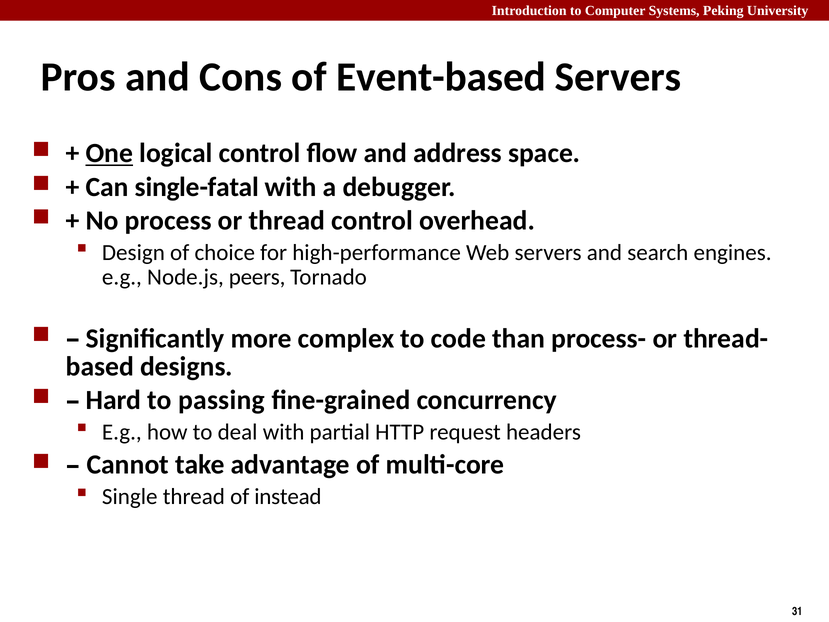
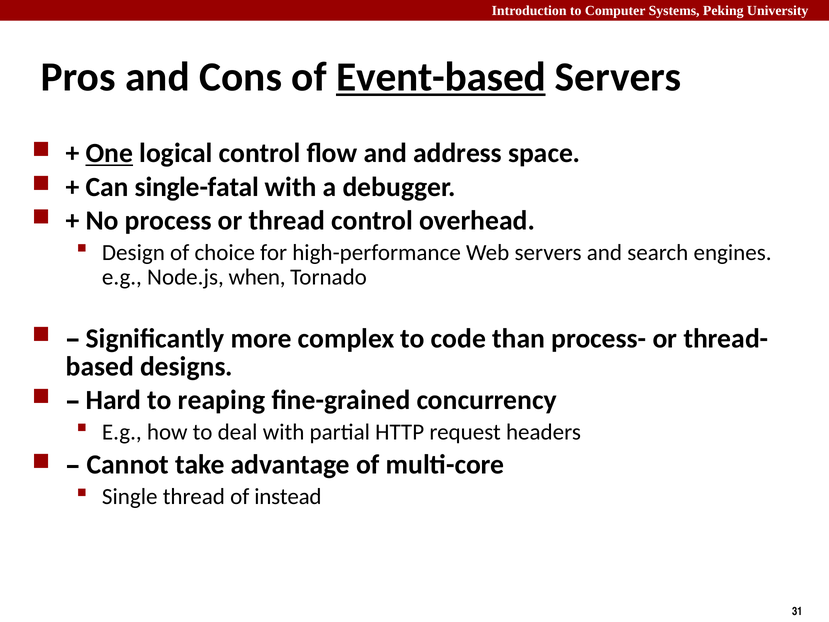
Event-based underline: none -> present (441, 77)
peers: peers -> when (257, 277)
passing: passing -> reaping (222, 400)
